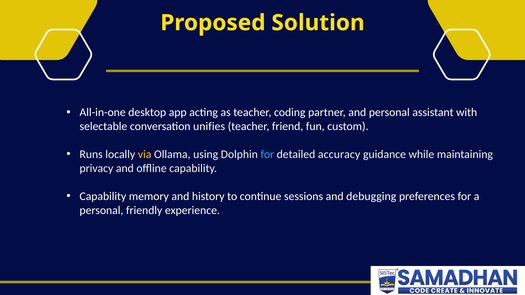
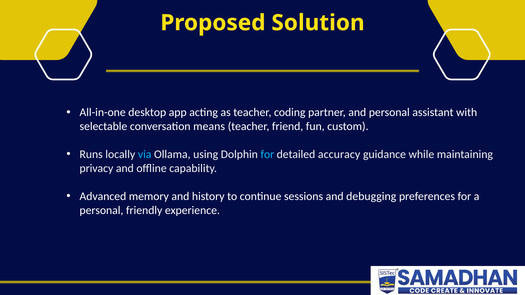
unifies: unifies -> means (209, 127)
via colour: yellow -> light blue (145, 155)
Capability: Capability -> Advanced (103, 197)
